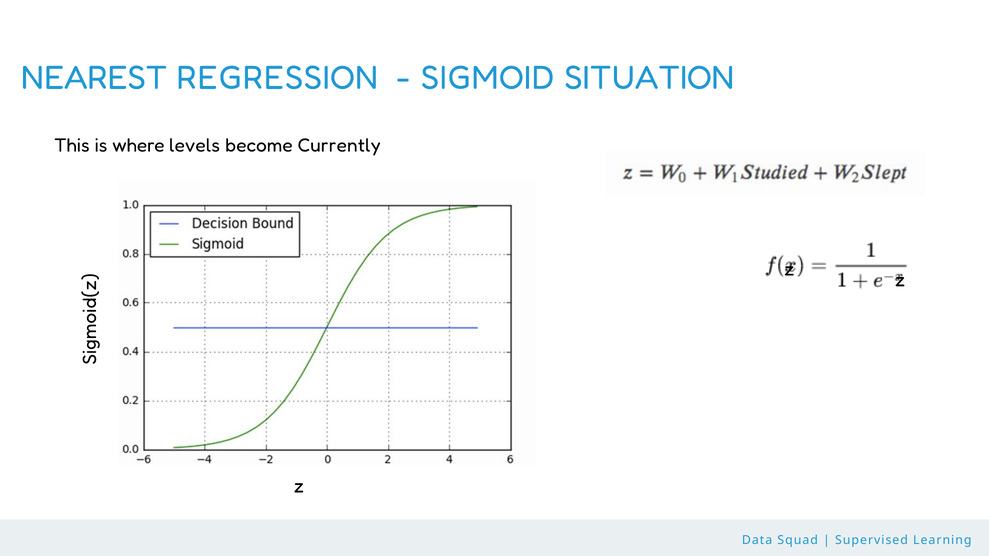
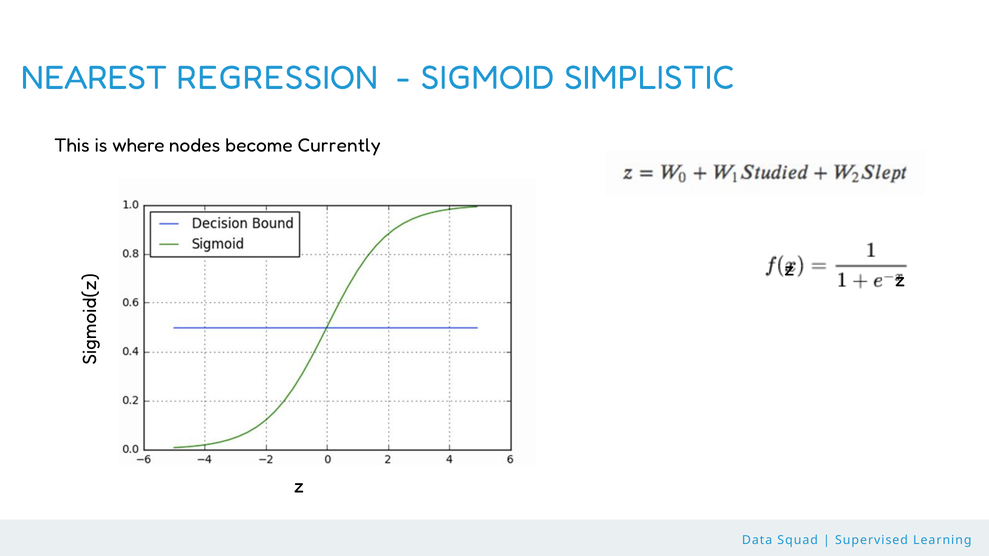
SITUATION: SITUATION -> SIMPLISTIC (649, 78)
levels: levels -> nodes (195, 145)
